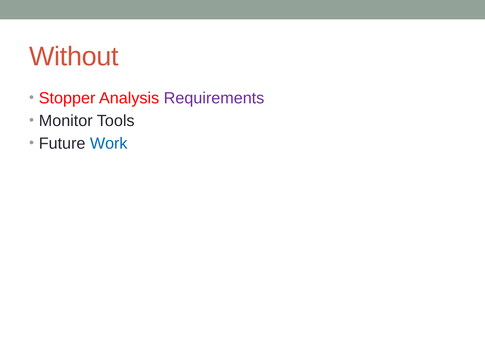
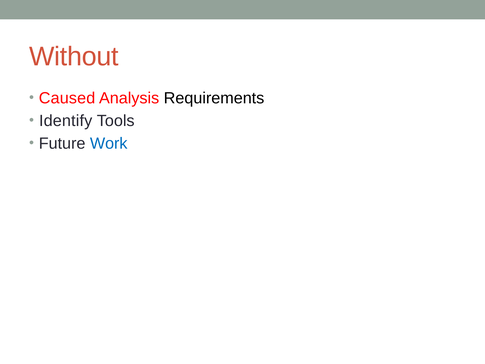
Stopper: Stopper -> Caused (67, 98)
Requirements colour: purple -> black (214, 98)
Monitor: Monitor -> Identify (66, 121)
